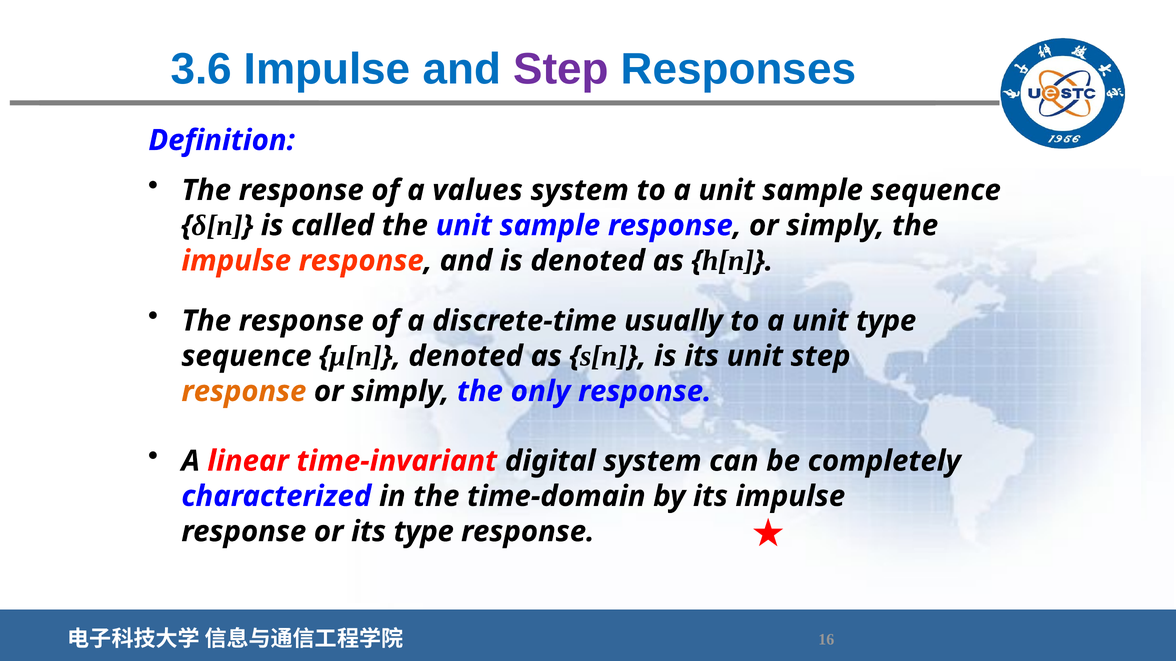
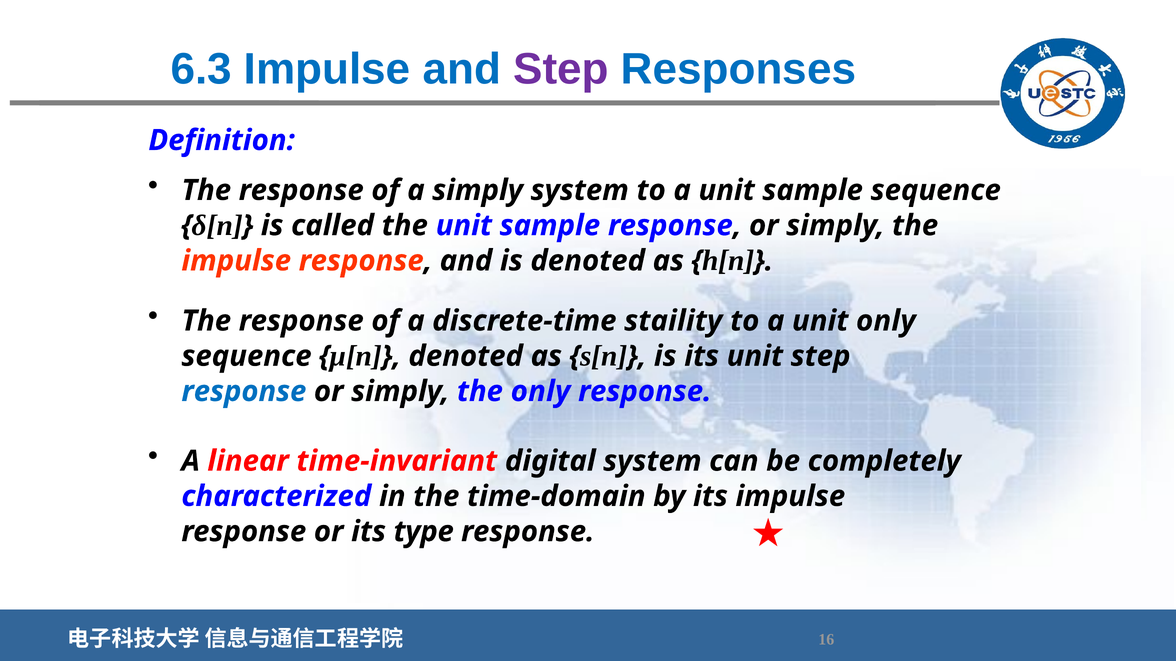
3.6: 3.6 -> 6.3 (201, 69)
a values: values -> simply (478, 190)
usually: usually -> staility (673, 321)
unit type: type -> only (886, 321)
response colour: orange -> blue (244, 392)
